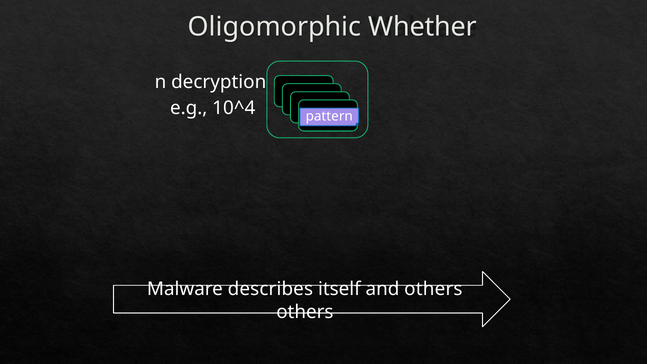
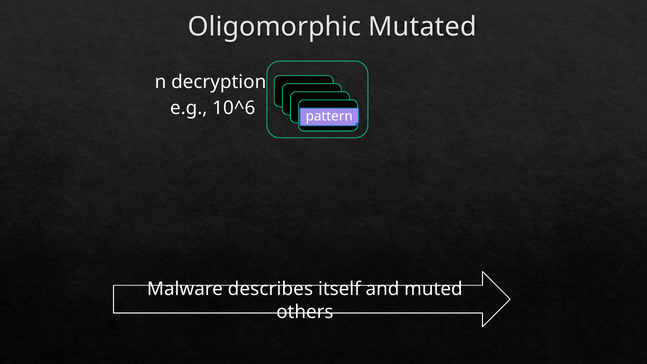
Whether: Whether -> Mutated (422, 27)
10^4: 10^4 -> 10^6 (234, 108)
and others: others -> muted (433, 289)
